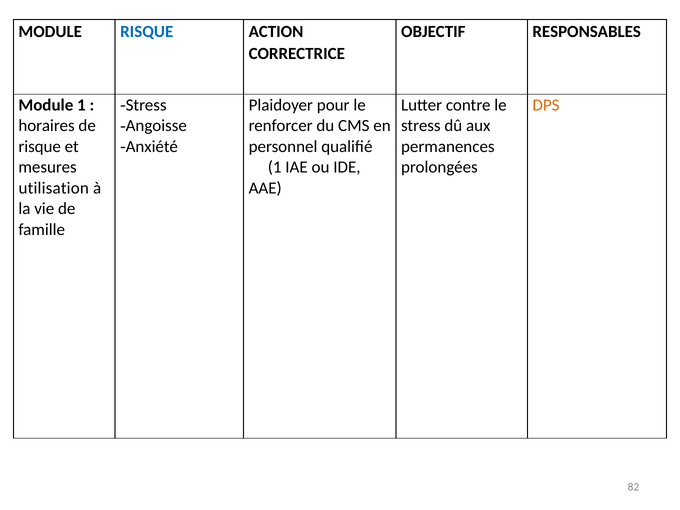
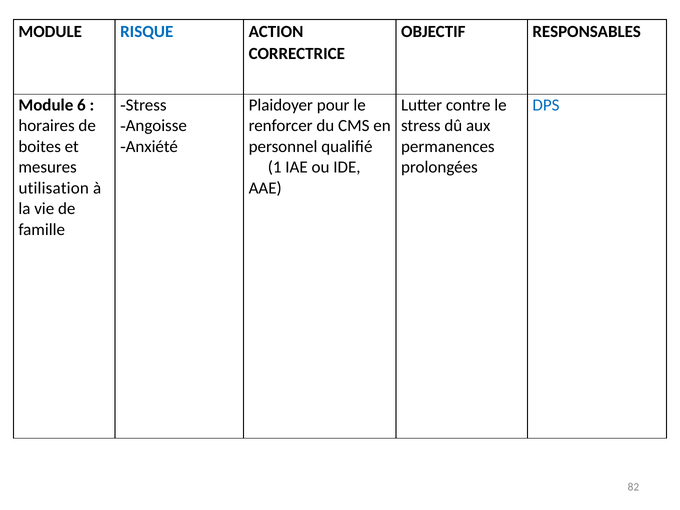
Module 1: 1 -> 6 (81, 105)
DPS colour: orange -> blue (546, 105)
risque: risque -> boites (40, 146)
